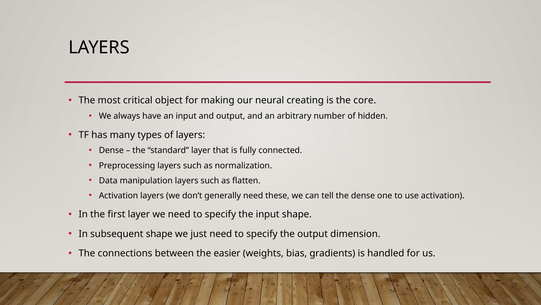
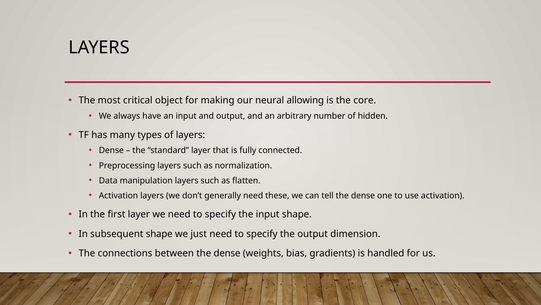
creating: creating -> allowing (305, 100)
between the easier: easier -> dense (227, 253)
